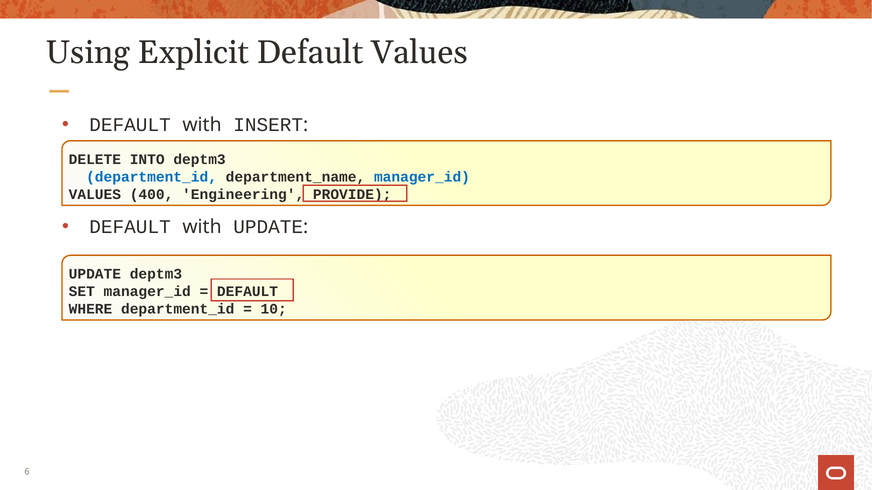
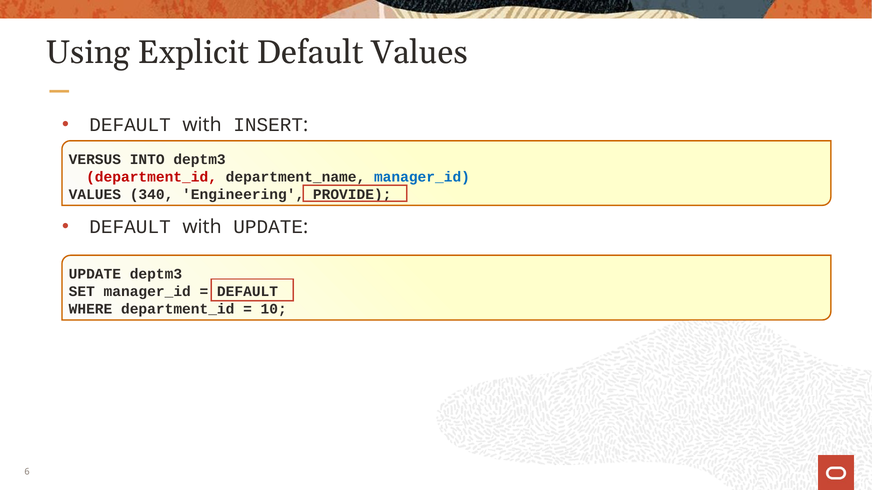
DELETE: DELETE -> VERSUS (95, 160)
department_id colour: blue -> red (152, 177)
400: 400 -> 340 (152, 194)
